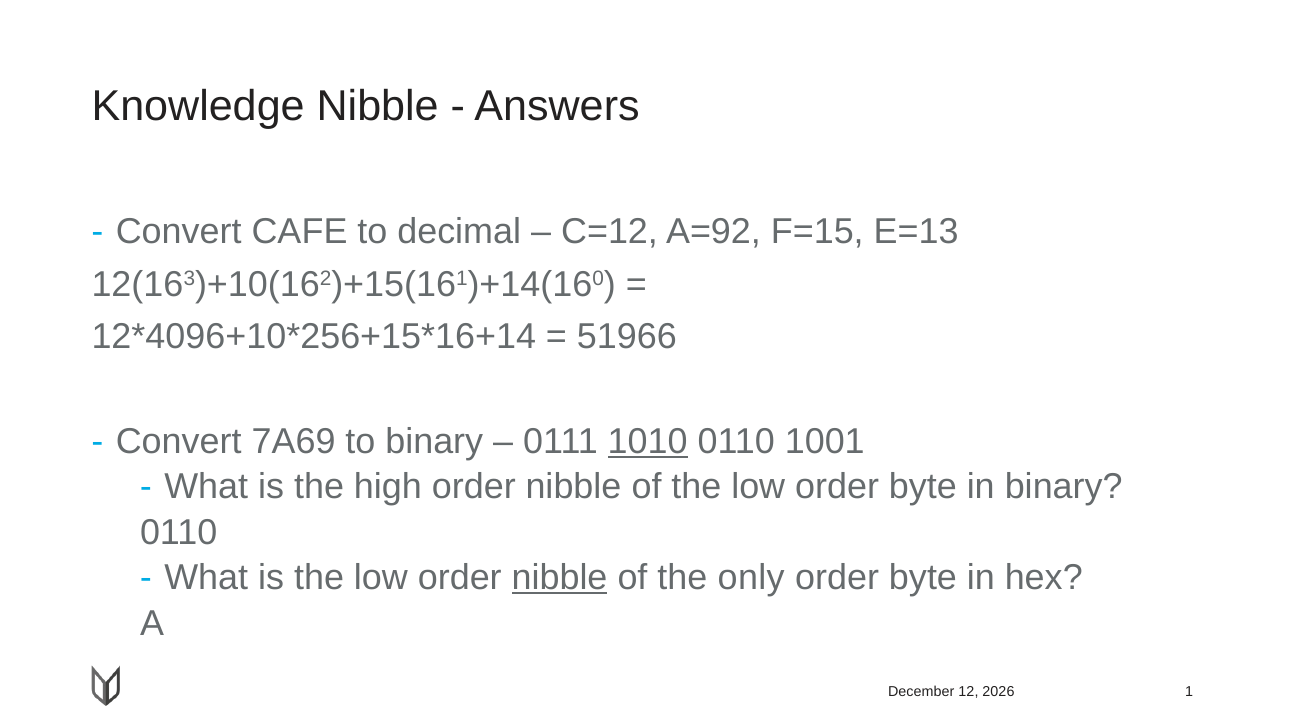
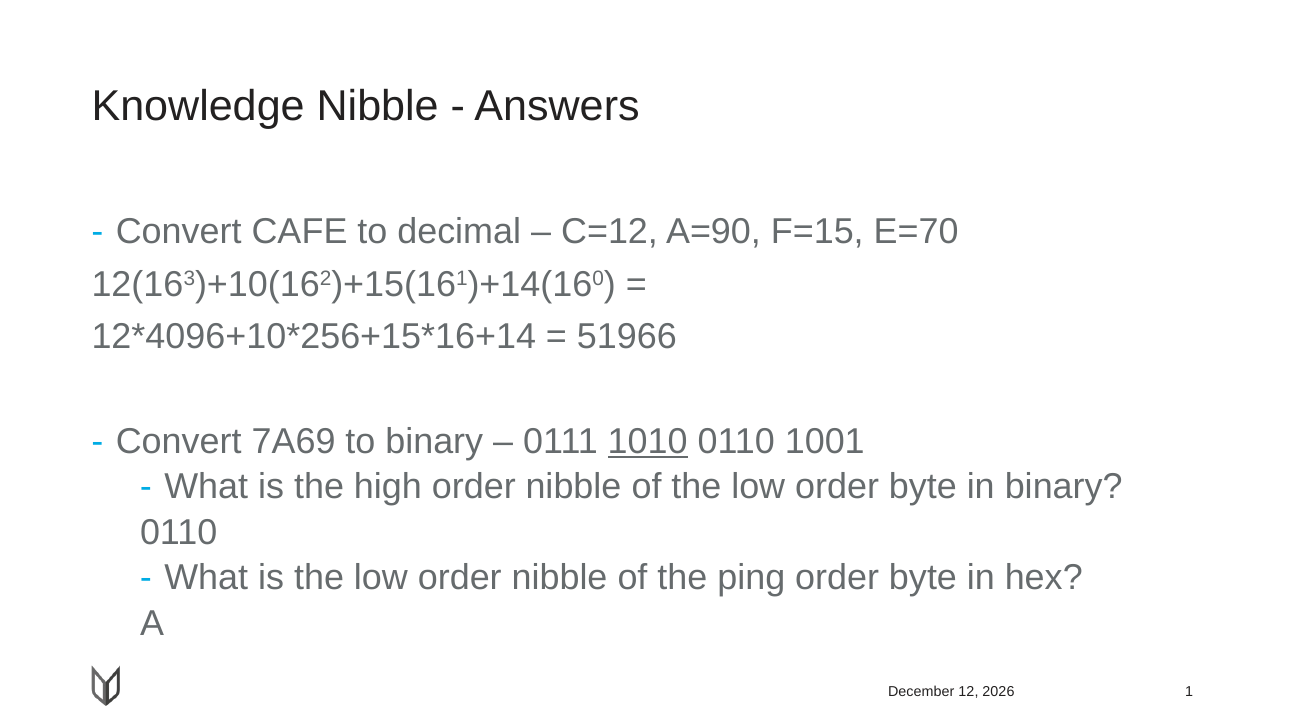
A=92: A=92 -> A=90 (713, 232)
E=13: E=13 -> E=70 (916, 232)
nibble underline: present -> none (560, 578)
only: only -> ping (751, 578)
